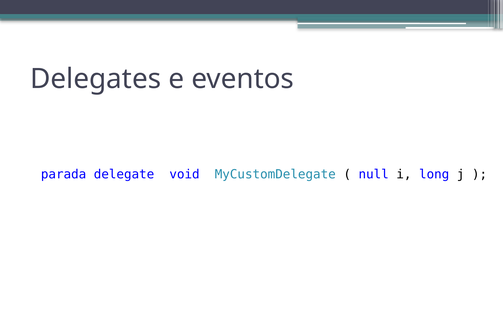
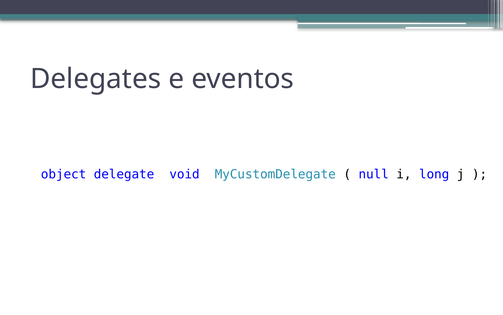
parada: parada -> object (64, 174)
